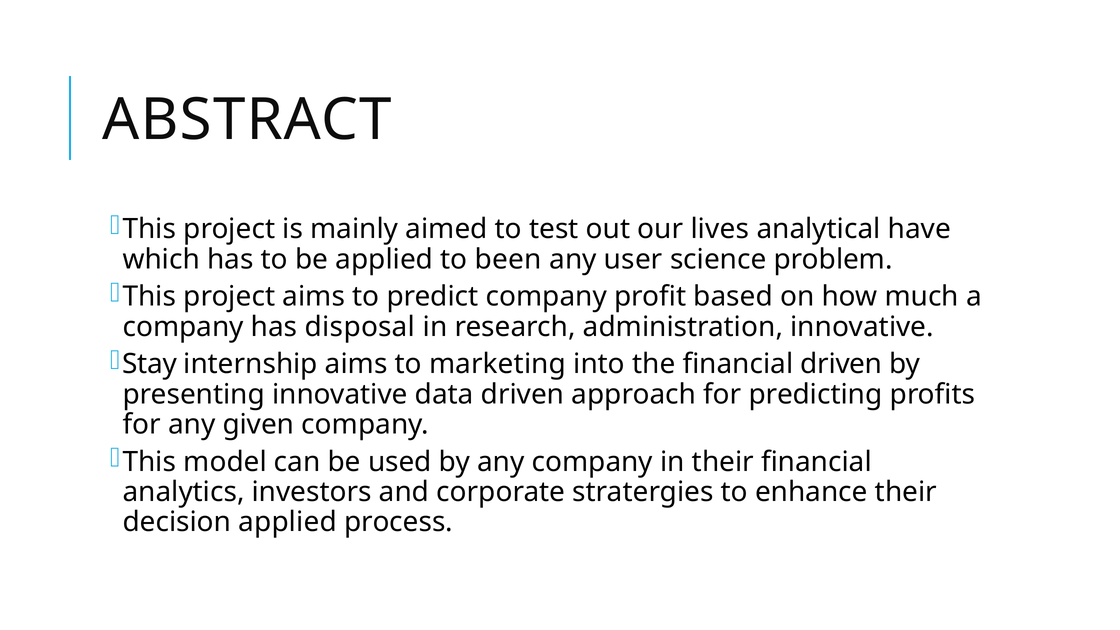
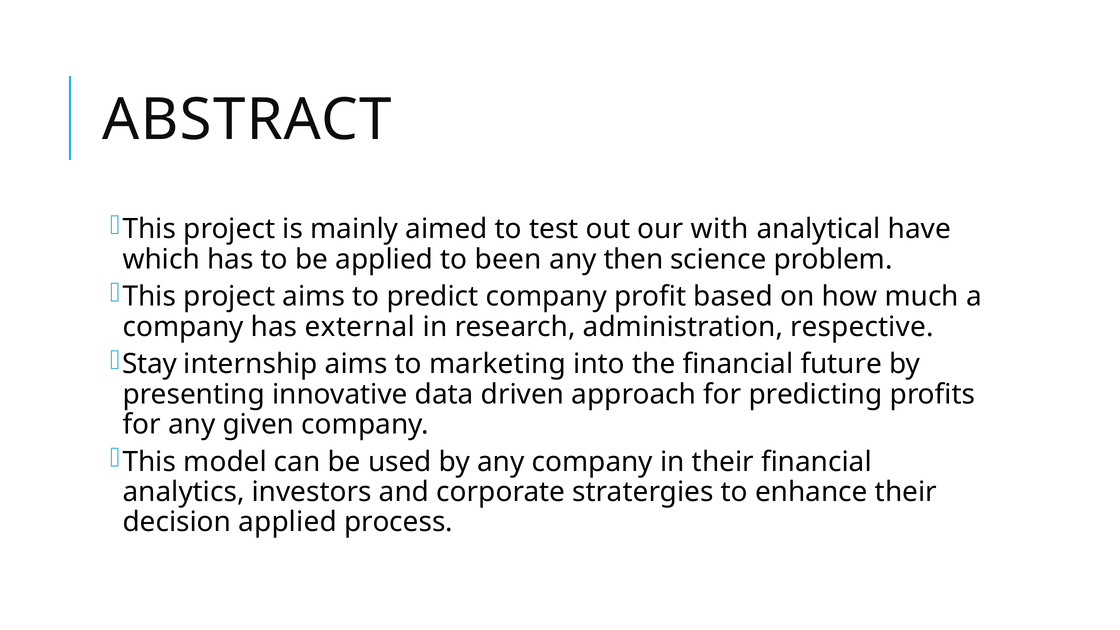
lives: lives -> with (720, 229)
user: user -> then (633, 259)
disposal: disposal -> external (360, 327)
administration innovative: innovative -> respective (862, 327)
financial driven: driven -> future (841, 364)
